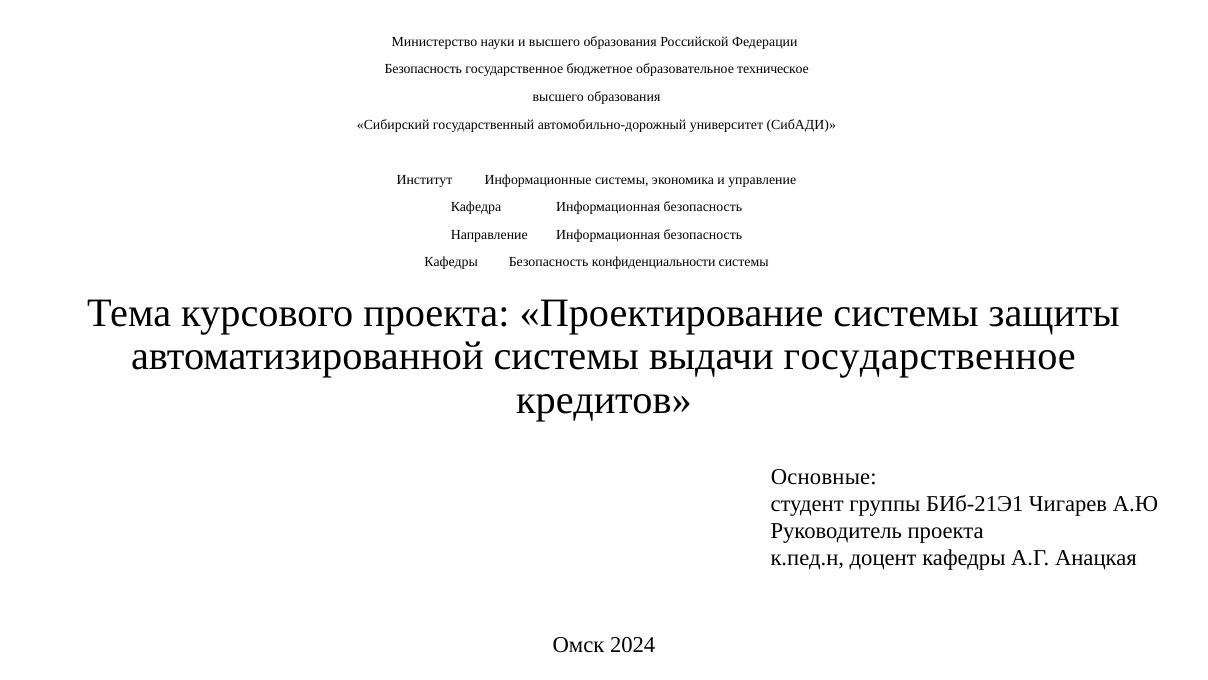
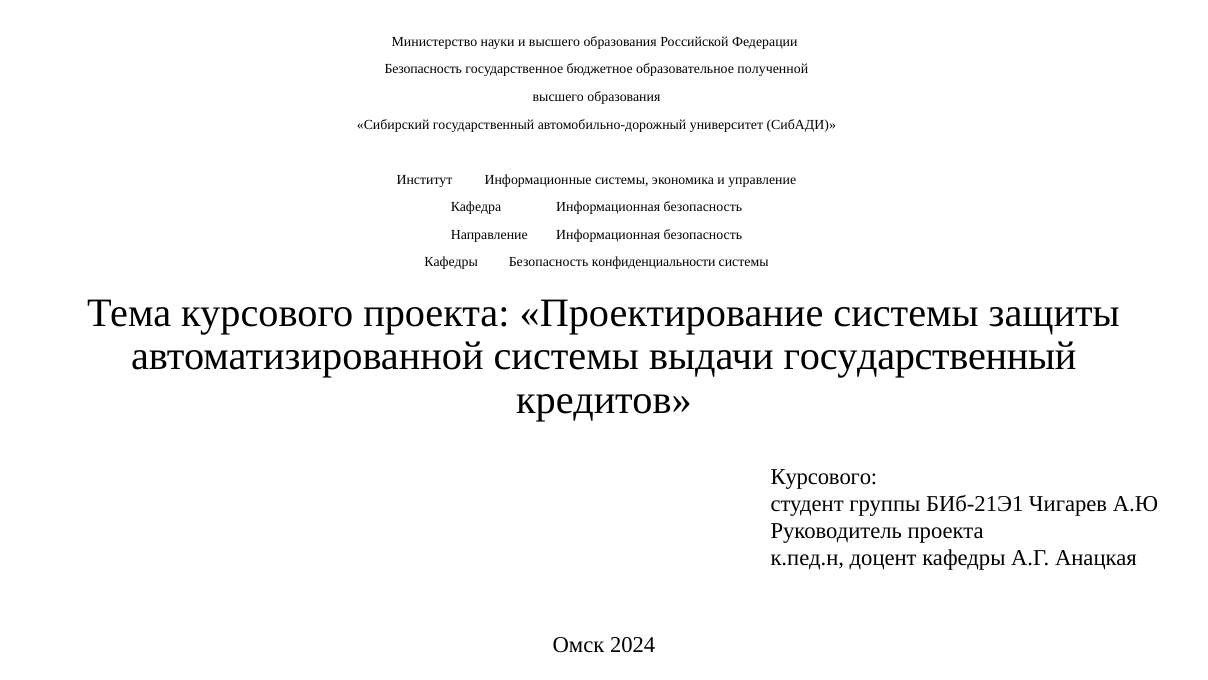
техническое: техническое -> полученной (773, 69)
выдачи государственное: государственное -> государственный (930, 356)
Основные: Основные -> Курсового (824, 477)
